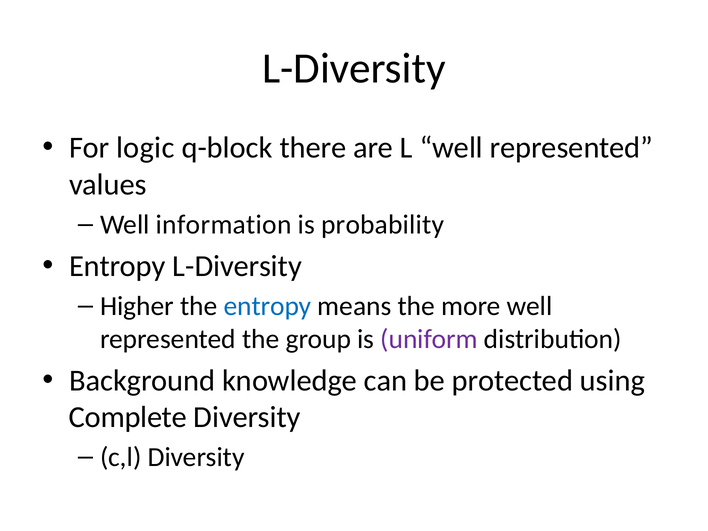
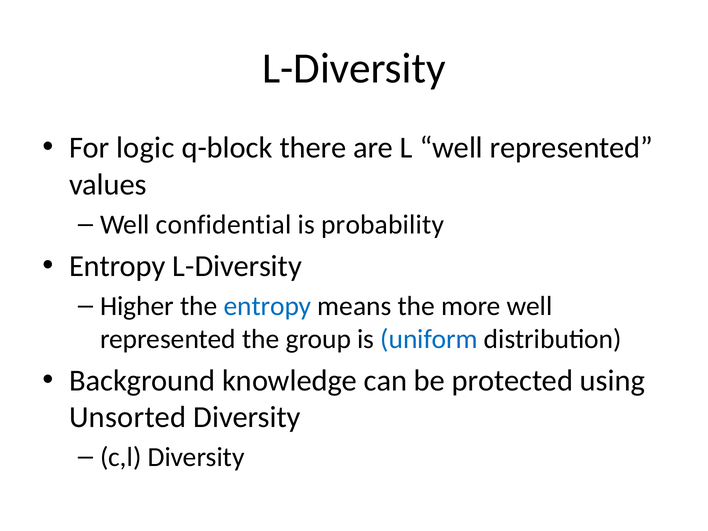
information: information -> confidential (224, 225)
uniform colour: purple -> blue (429, 339)
Complete: Complete -> Unsorted (128, 417)
